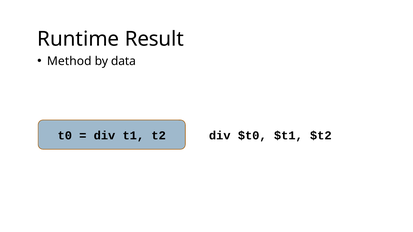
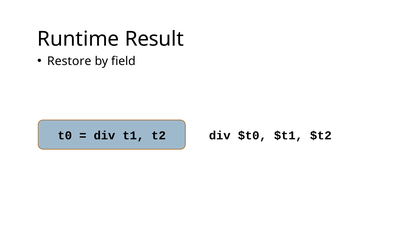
Method: Method -> Restore (69, 61)
data: data -> field (123, 61)
